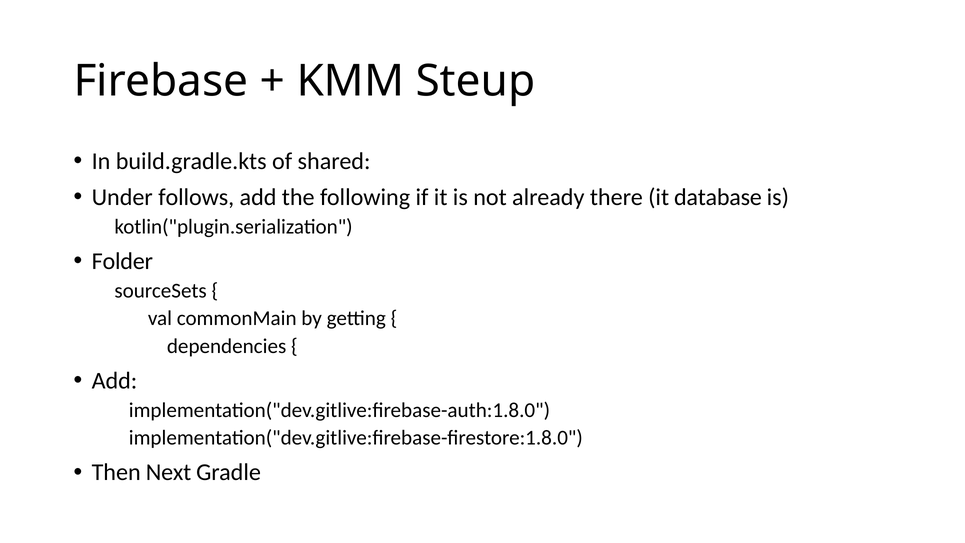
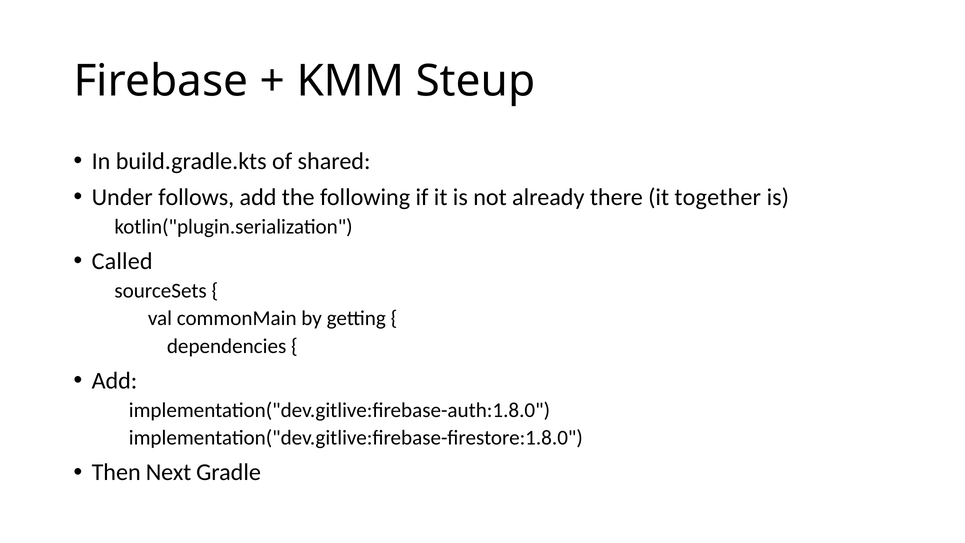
database: database -> together (718, 197)
Folder: Folder -> Called (122, 261)
